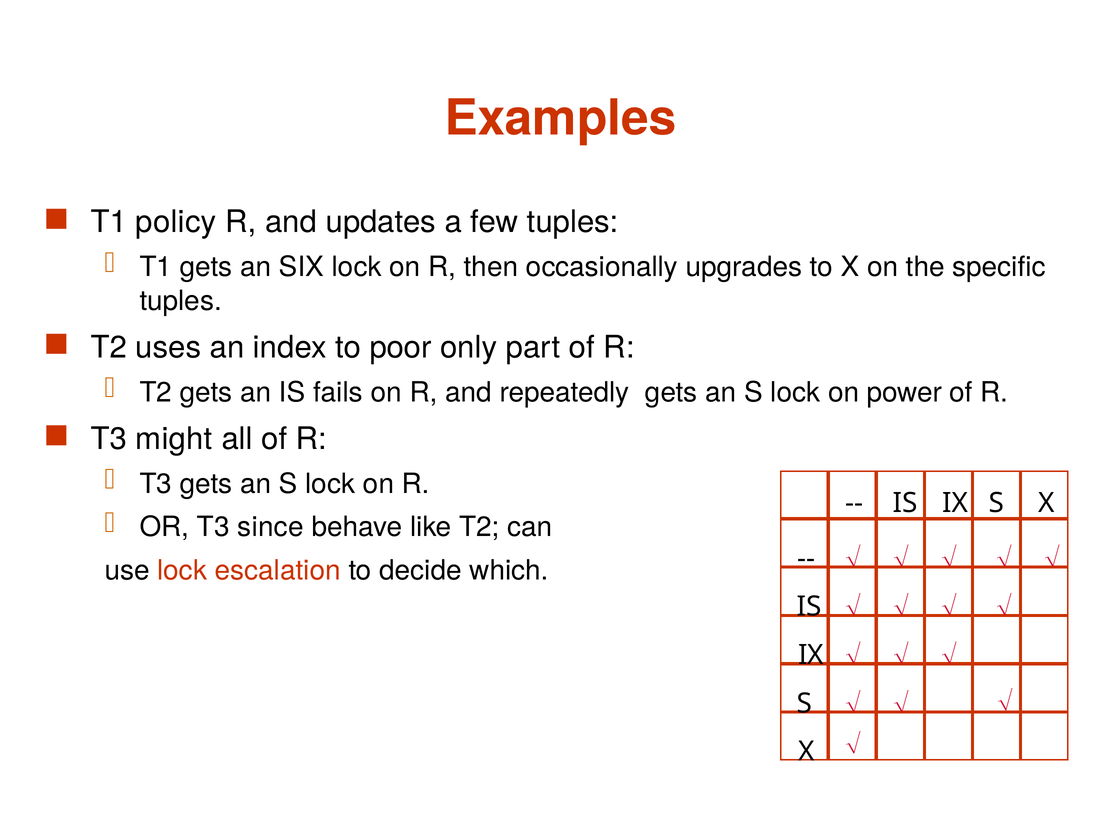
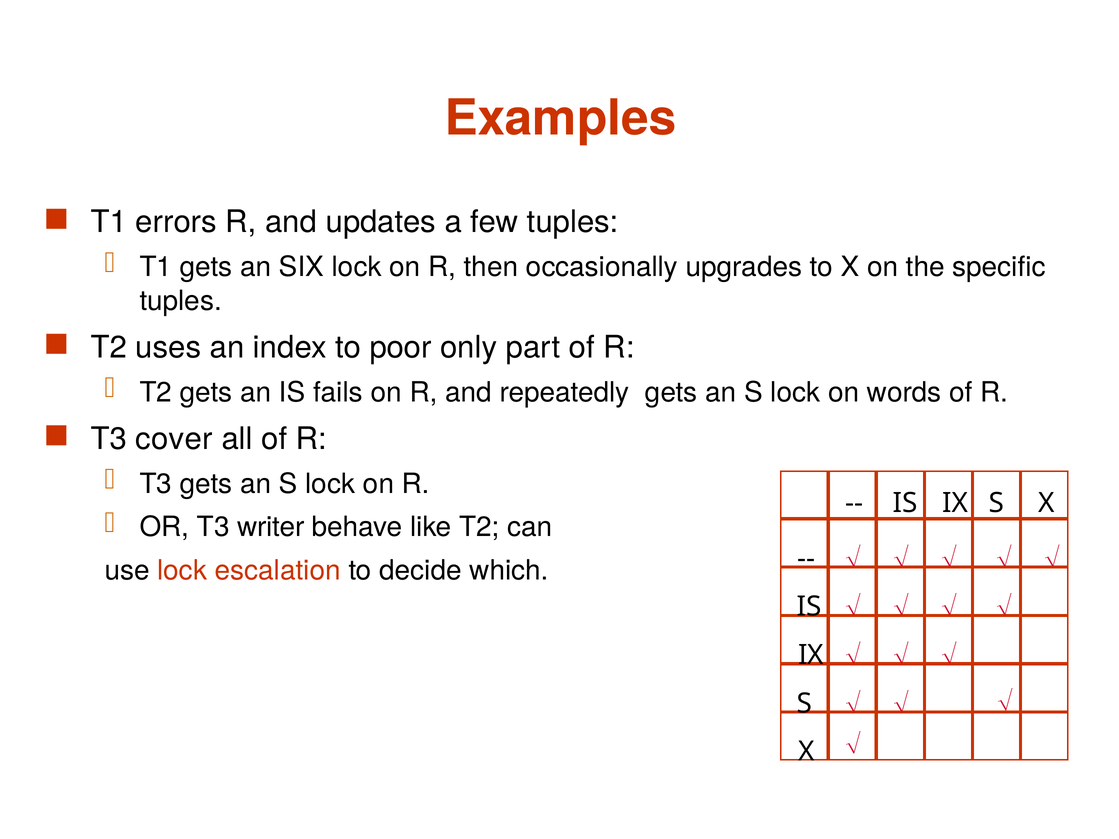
policy: policy -> errors (176, 222)
power: power -> words (904, 392)
might: might -> cover (174, 439)
since: since -> writer (271, 527)
